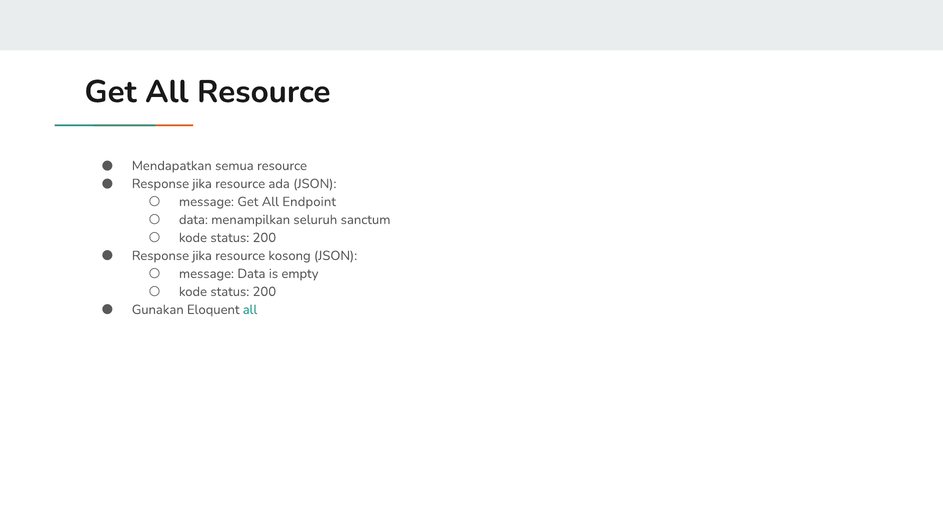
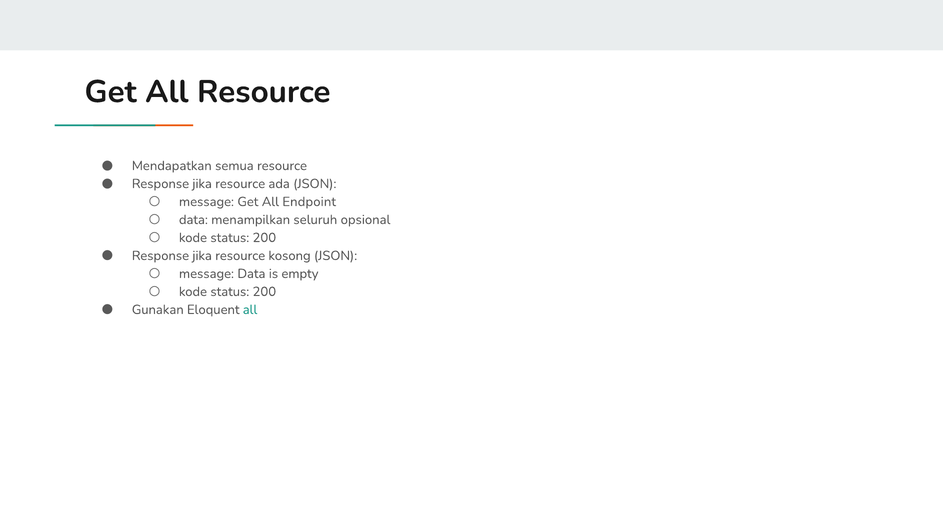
sanctum: sanctum -> opsional (366, 219)
